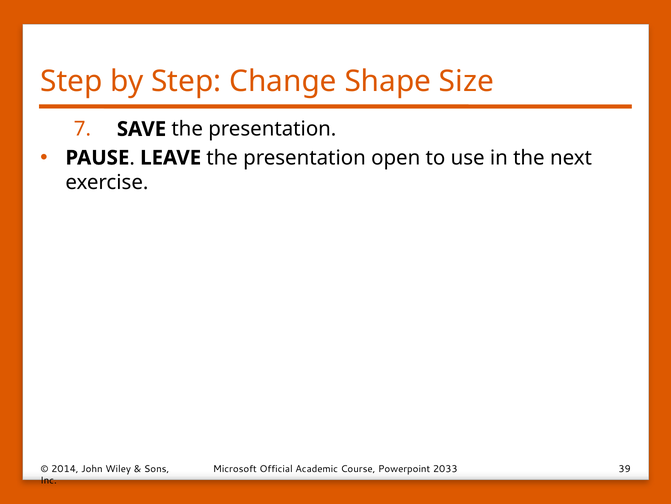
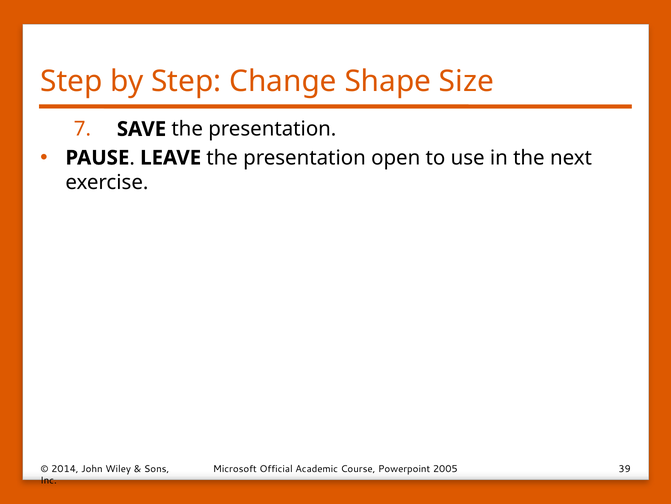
2033: 2033 -> 2005 (445, 468)
